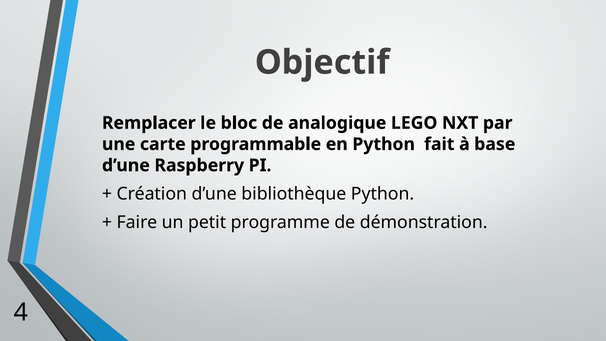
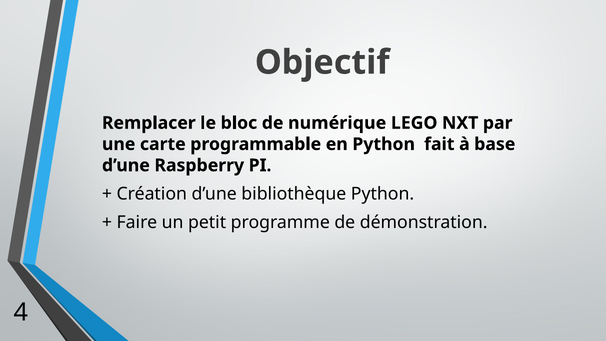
analogique: analogique -> numérique (337, 123)
